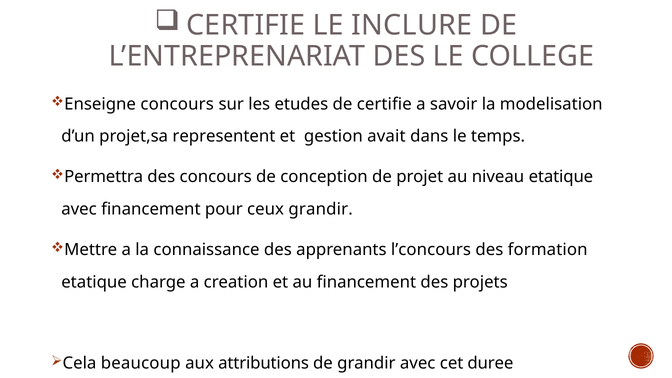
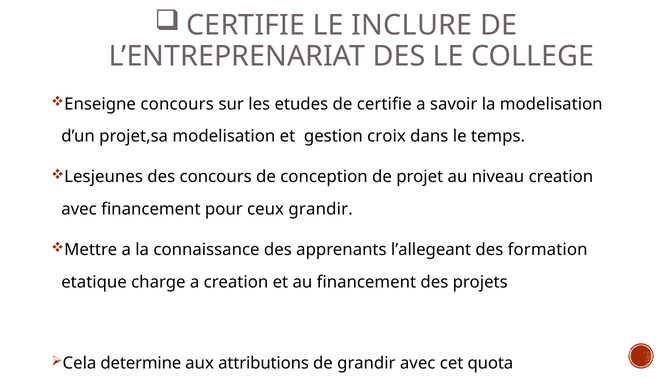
projet,sa representent: representent -> modelisation (224, 136)
avait: avait -> croix (386, 136)
Permettra: Permettra -> Lesjeunes (104, 177)
niveau etatique: etatique -> creation (561, 177)
l’concours: l’concours -> l’allegeant (431, 250)
beaucoup: beaucoup -> determine (141, 363)
duree: duree -> quota (490, 363)
